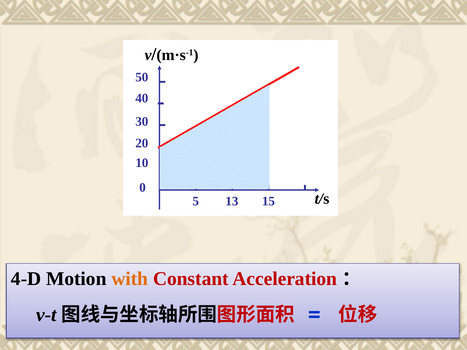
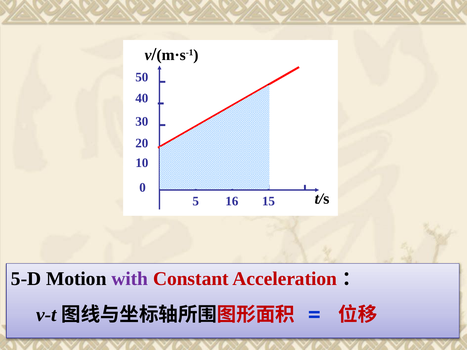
13: 13 -> 16 (232, 201)
4-D: 4-D -> 5-D (26, 279)
with colour: orange -> purple (130, 279)
